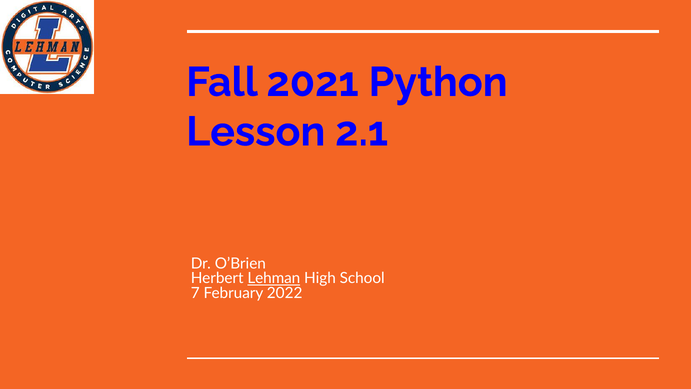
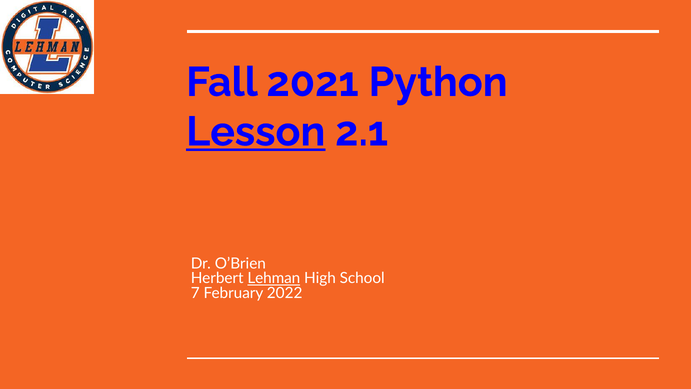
Lesson underline: none -> present (256, 132)
